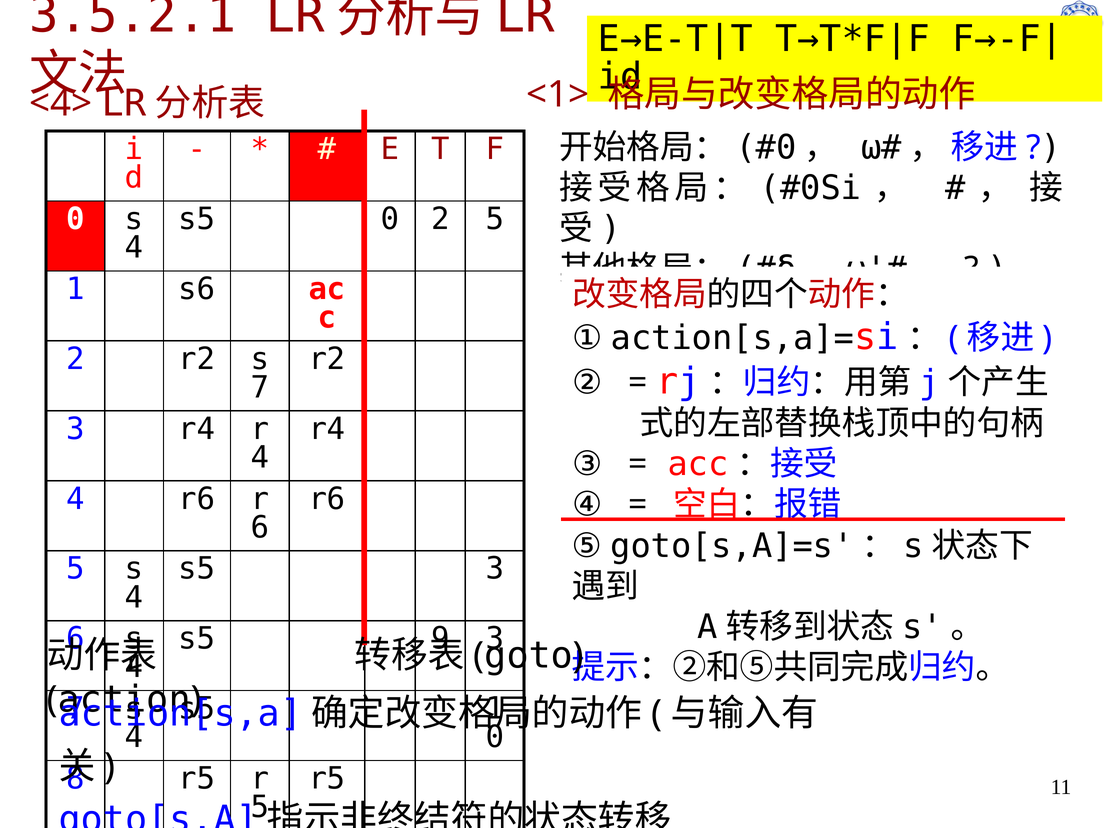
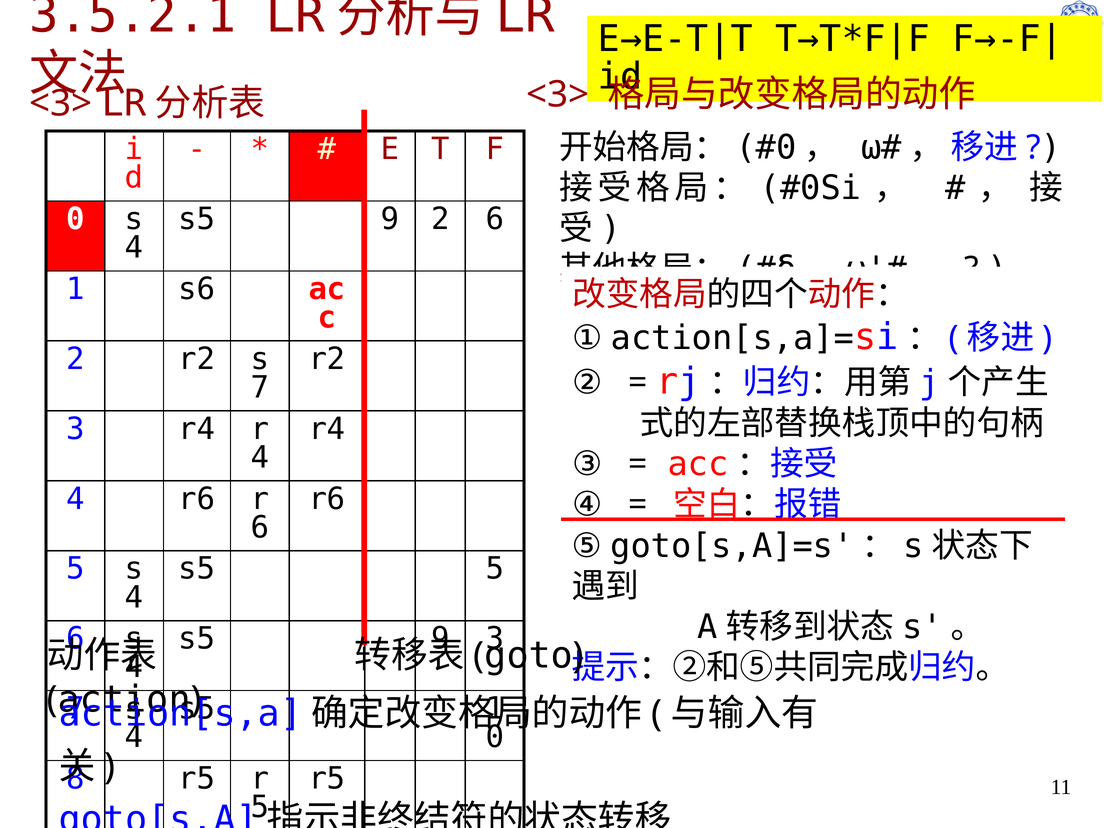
<1>: <1> -> <3> (558, 94)
<4>: <4> -> <3> (61, 104)
0: 0 -> 9 (390, 219)
2 5: 5 -> 6 (495, 219)
s5 3: 3 -> 5 (495, 569)
